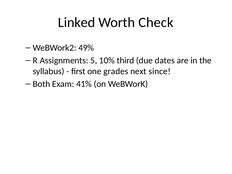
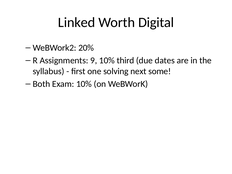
Check: Check -> Digital (156, 22)
49%: 49% -> 20% (86, 48)
5: 5 -> 9 (94, 60)
grades: grades -> solving (116, 71)
since: since -> some (160, 71)
Exam 41%: 41% -> 10% (84, 84)
